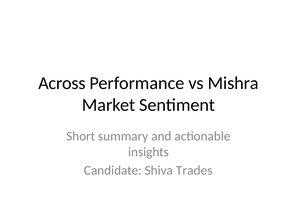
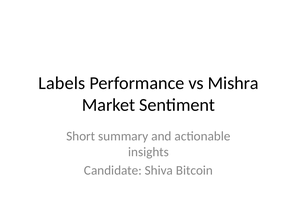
Across: Across -> Labels (62, 83)
Trades: Trades -> Bitcoin (194, 171)
